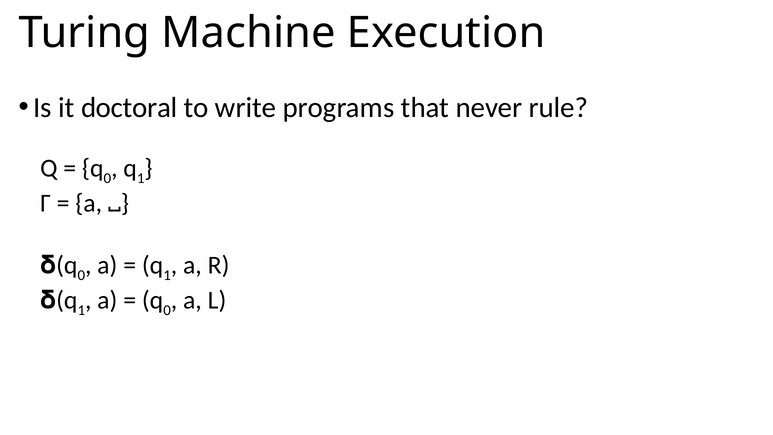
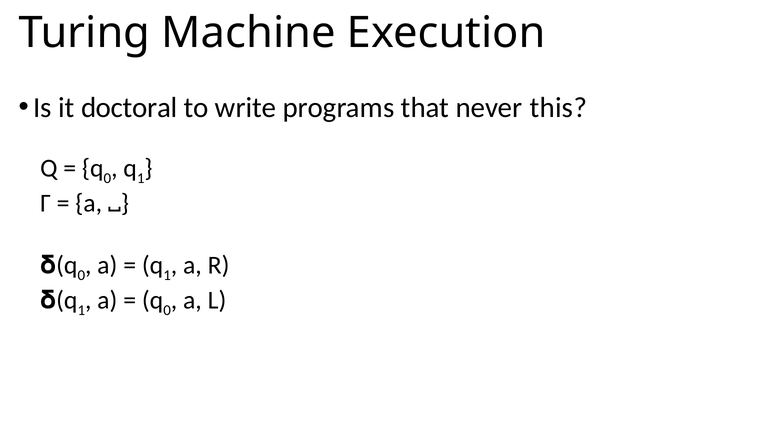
rule: rule -> this (558, 107)
